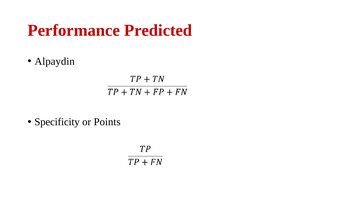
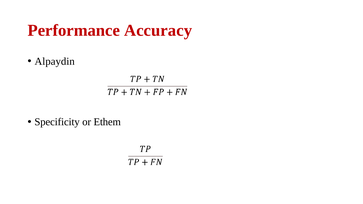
Predicted: Predicted -> Accuracy (158, 31)
Points: Points -> Ethem (107, 122)
